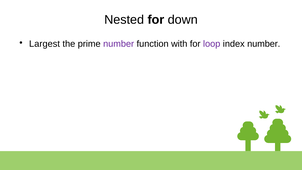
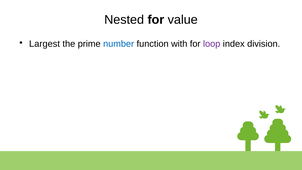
down: down -> value (183, 20)
number colour: purple -> blue (119, 44)
index number: number -> division (264, 44)
